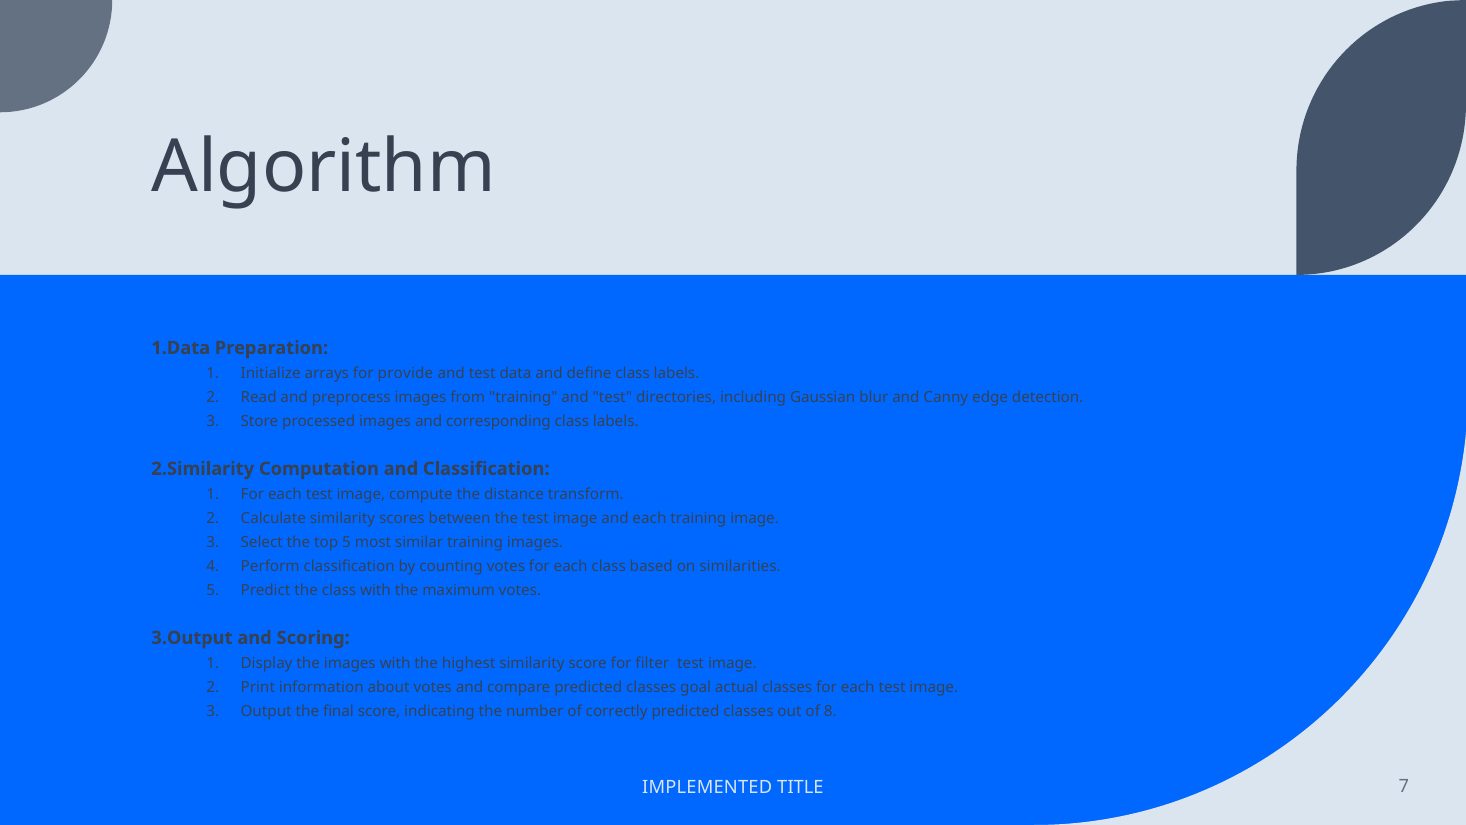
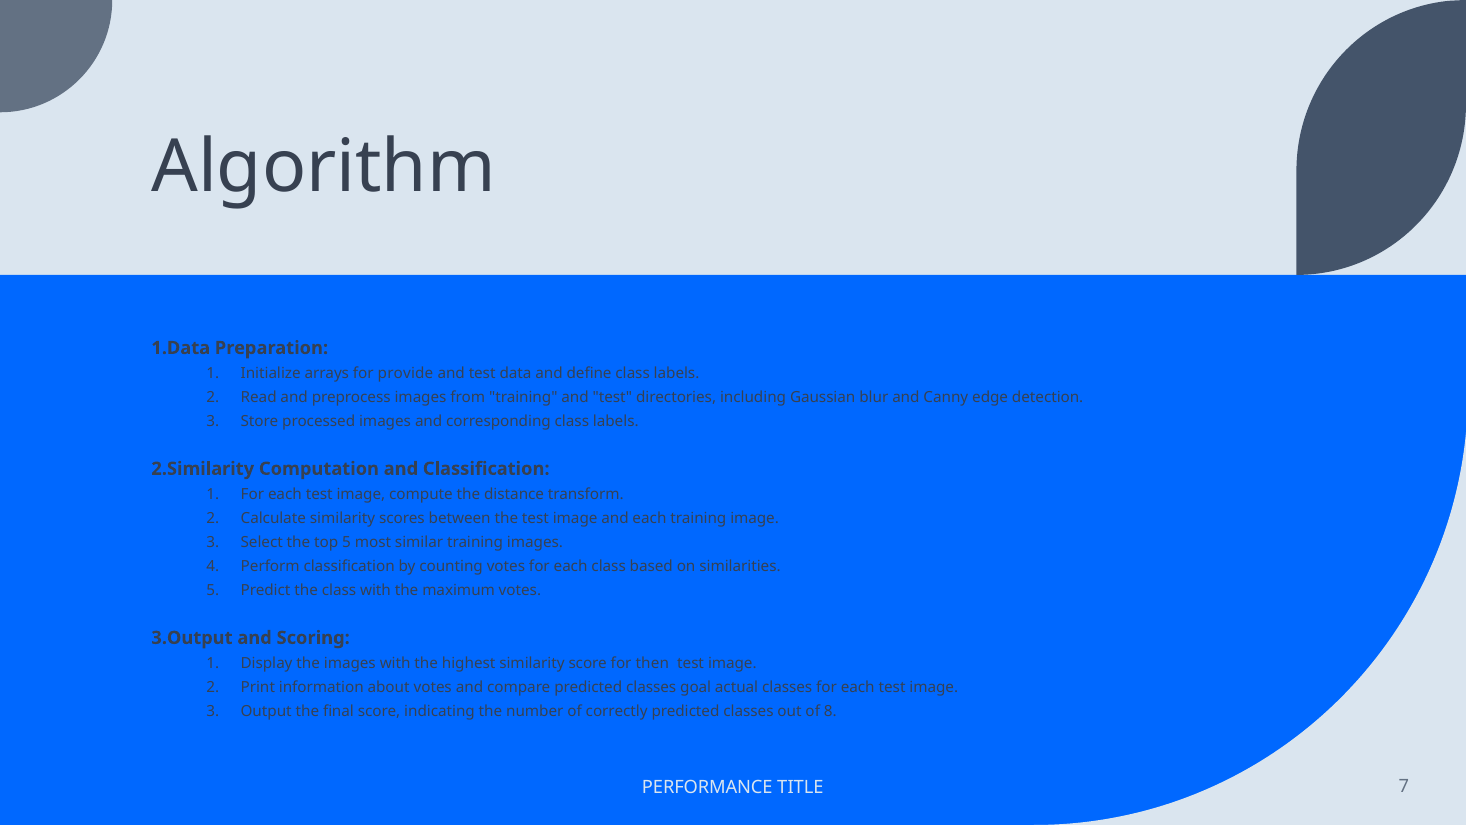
filter: filter -> then (652, 663)
IMPLEMENTED: IMPLEMENTED -> PERFORMANCE (707, 787)
